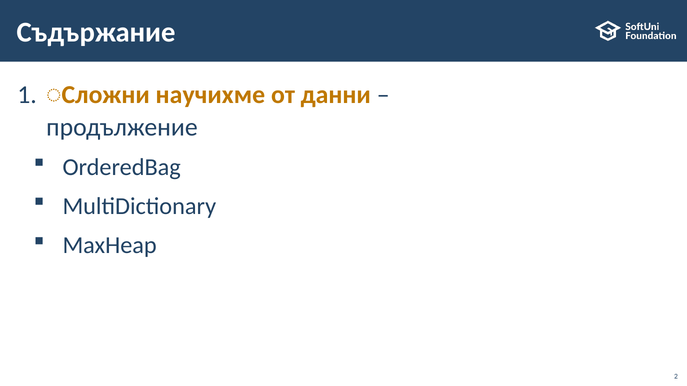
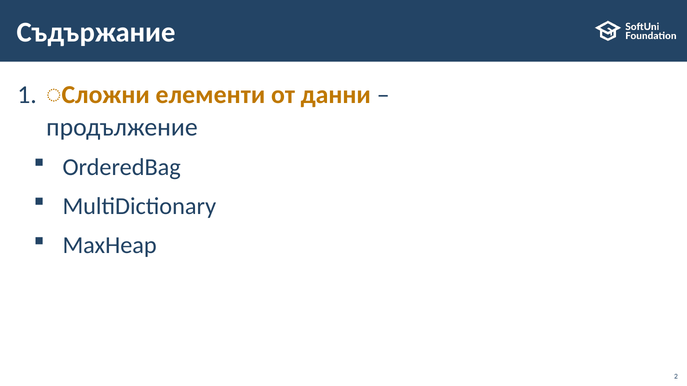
научихме: научихме -> елементи (210, 95)
